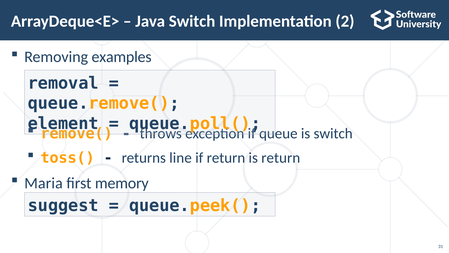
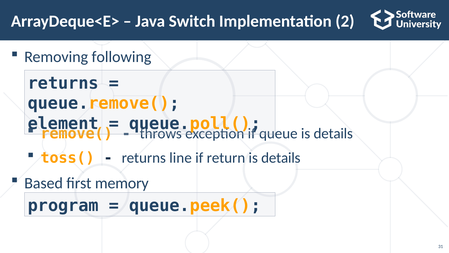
examples: examples -> following (122, 57)
removal: removal -> returns (63, 83)
switch: switch -> details (333, 133)
return: return -> details (281, 158)
Maria: Maria -> Based (44, 183)
suggest: suggest -> program (63, 205)
